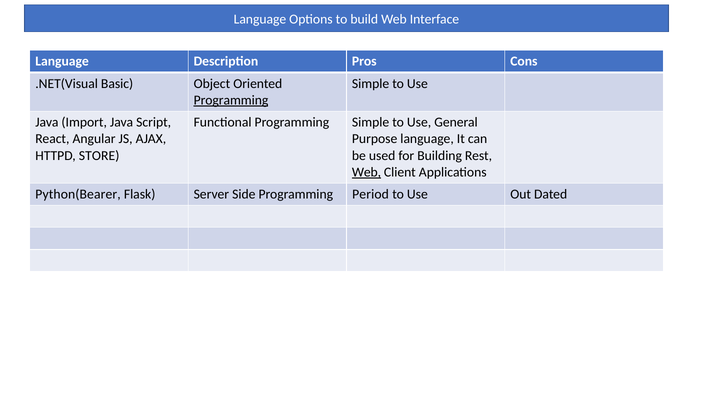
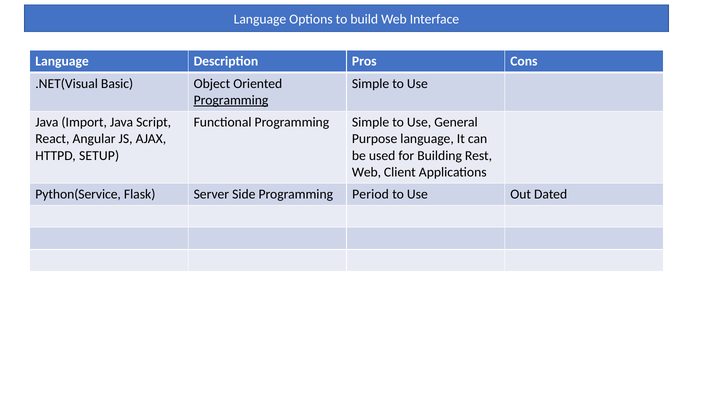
STORE: STORE -> SETUP (99, 156)
Web underline: present -> none (367, 172)
Python(Bearer: Python(Bearer -> Python(Service (78, 194)
